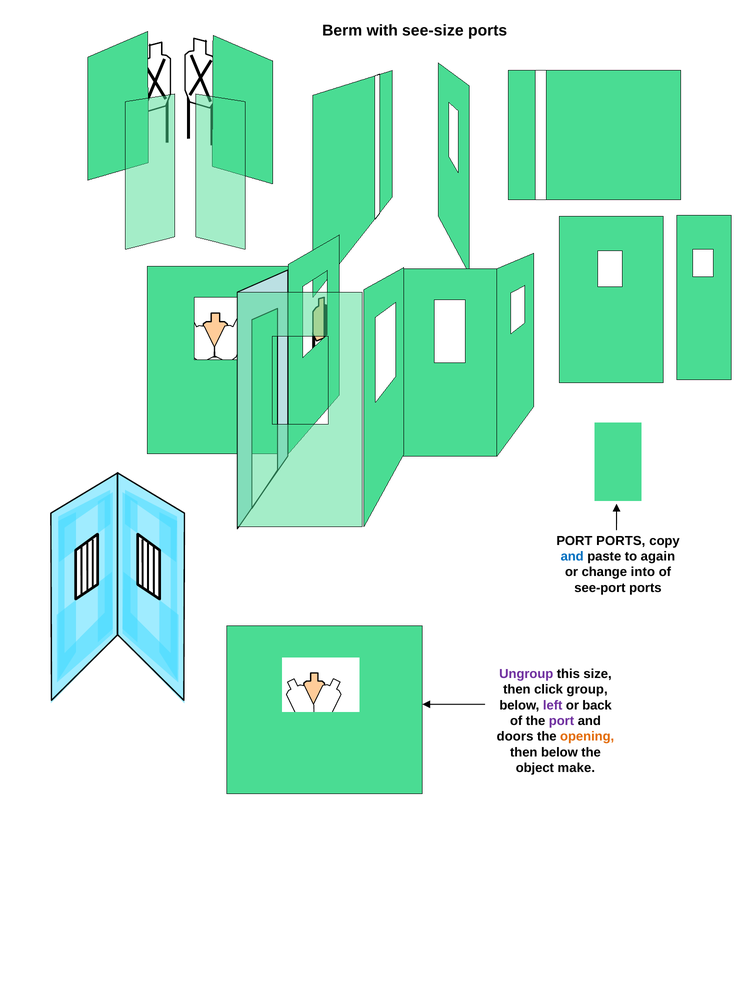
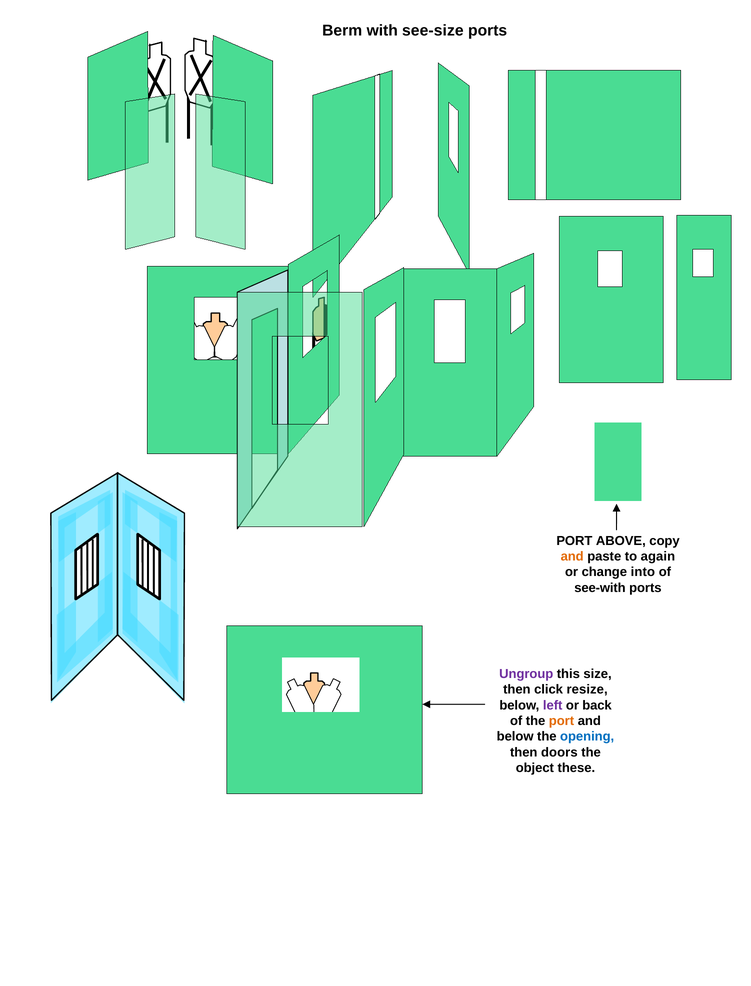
PORT PORTS: PORTS -> ABOVE (621, 541)
and colour: blue -> orange (572, 556)
see-port: see-port -> see-with (600, 588)
group: group -> resize (587, 689)
port colour: purple -> orange (561, 721)
doors: doors -> below (515, 736)
opening colour: orange -> blue (587, 736)
then below: below -> doors (559, 752)
make: make -> these (576, 768)
